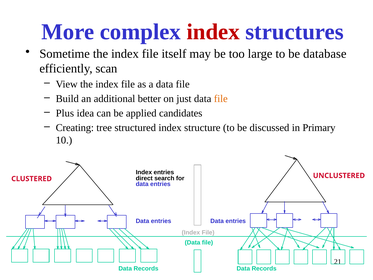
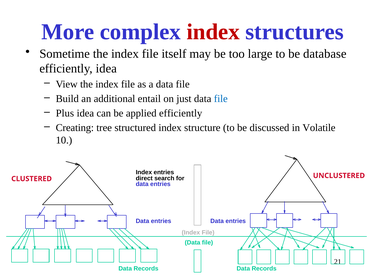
efficiently scan: scan -> idea (106, 69)
better: better -> entail (149, 99)
file colour: orange -> blue (221, 99)
applied candidates: candidates -> efficiently (181, 113)
Primary: Primary -> Volatile (319, 128)
